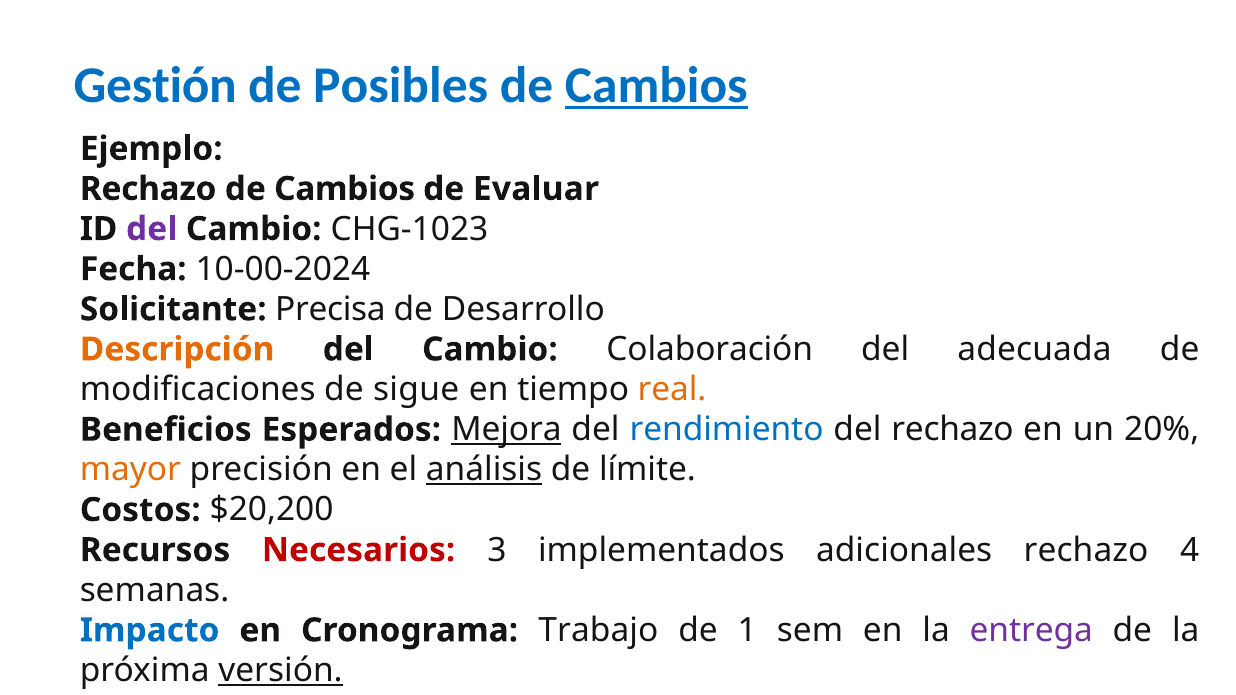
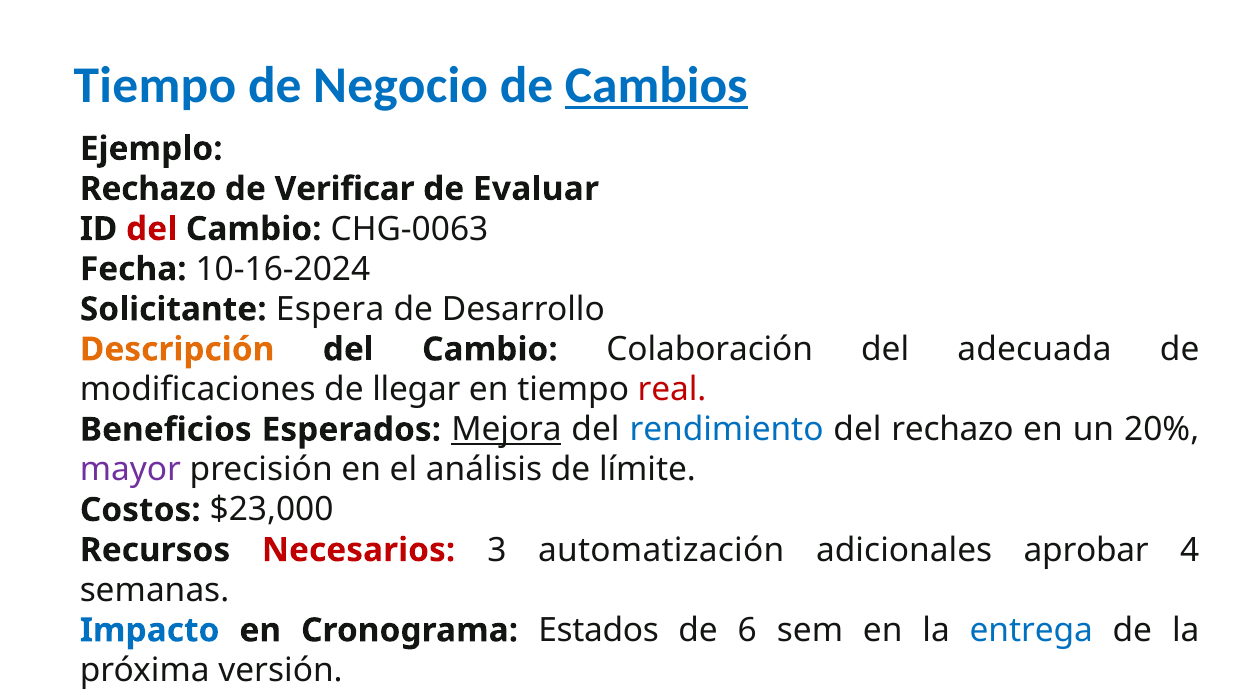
Gestión: Gestión -> Tiempo (155, 86)
Posibles: Posibles -> Negocio (401, 86)
Cambios: Cambios -> Verificar (345, 189)
del colour: purple -> red (152, 229)
CHG-1023: CHG-1023 -> CHG-0063 (409, 229)
10-00-2024: 10-00-2024 -> 10-16-2024 (283, 269)
Precisa: Precisa -> Espera (330, 309)
sigue: sigue -> llegar (416, 390)
real colour: orange -> red (672, 390)
mayor colour: orange -> purple (130, 470)
análisis underline: present -> none (484, 470)
$20,200: $20,200 -> $23,000 (272, 510)
implementados: implementados -> automatización (661, 550)
adicionales rechazo: rechazo -> aprobar (1086, 550)
Trabajo: Trabajo -> Estados (599, 631)
1: 1 -> 6 (747, 631)
entrega colour: purple -> blue (1031, 631)
versión underline: present -> none (281, 671)
